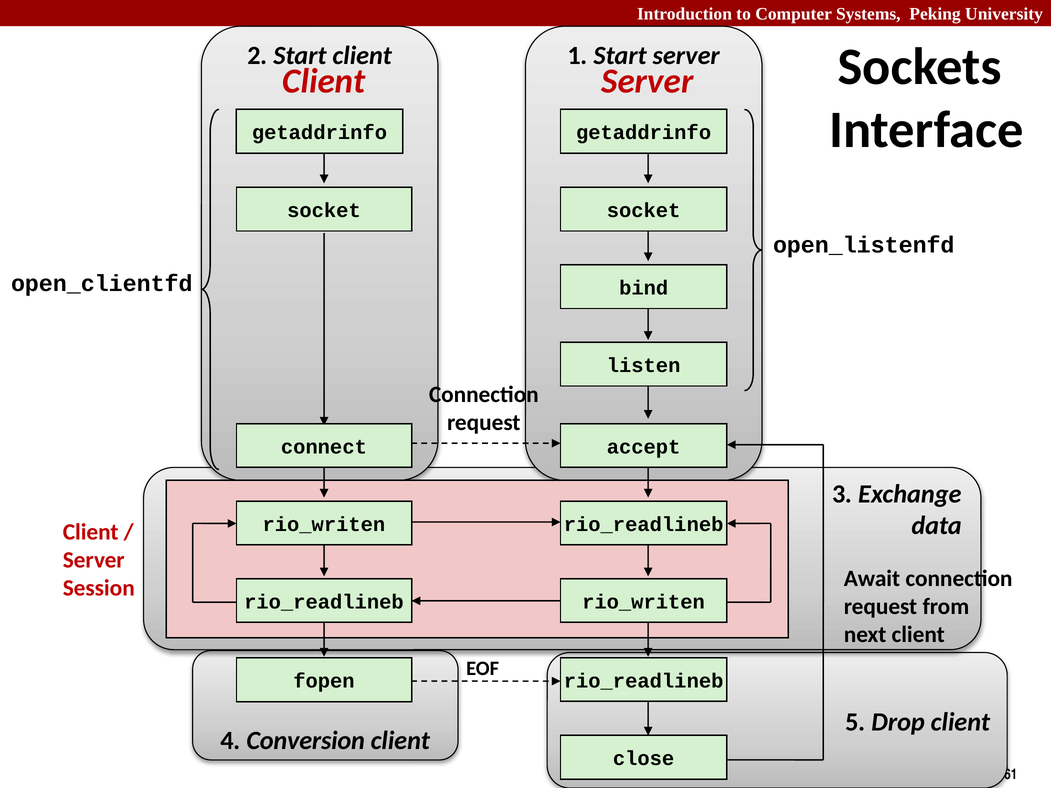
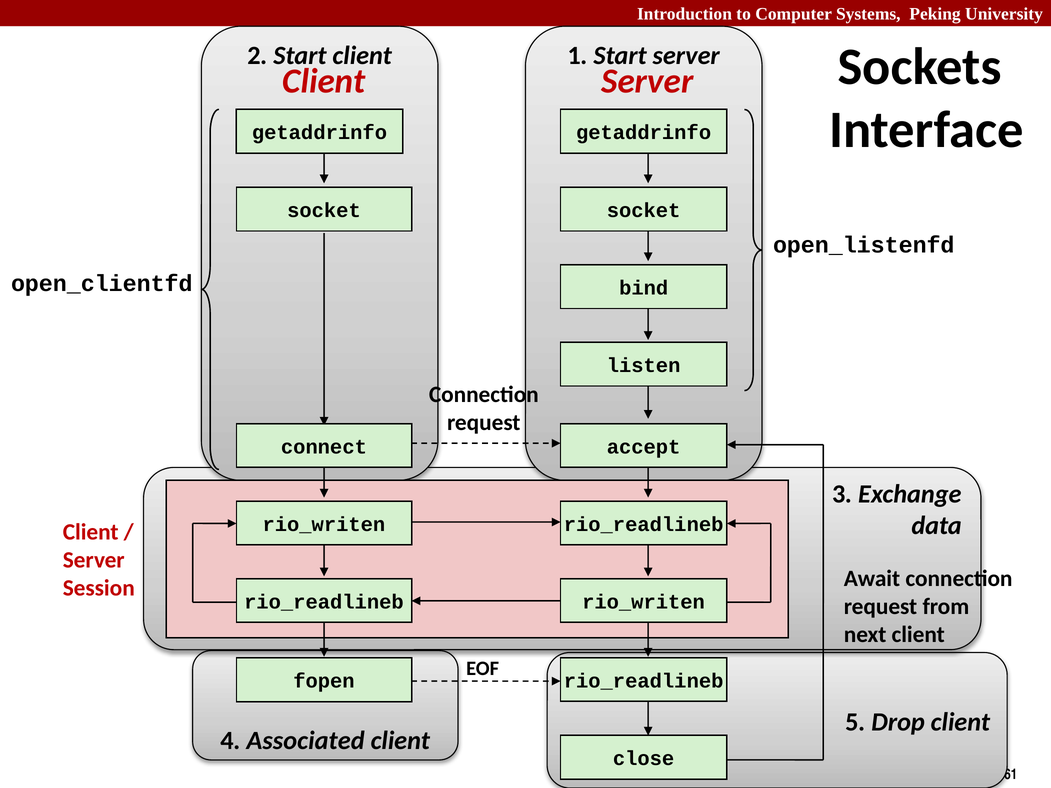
Conversion: Conversion -> Associated (306, 741)
